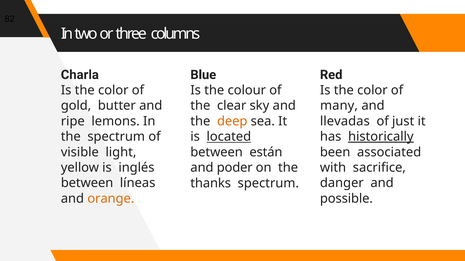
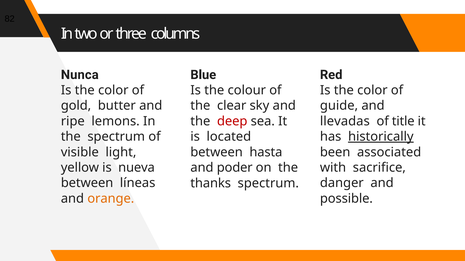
Charla: Charla -> Nunca (80, 75)
many: many -> guide (339, 106)
just: just -> title (403, 121)
deep colour: orange -> red (232, 121)
located underline: present -> none (229, 137)
están: están -> hasta (266, 152)
inglés: inglés -> nueva (137, 168)
